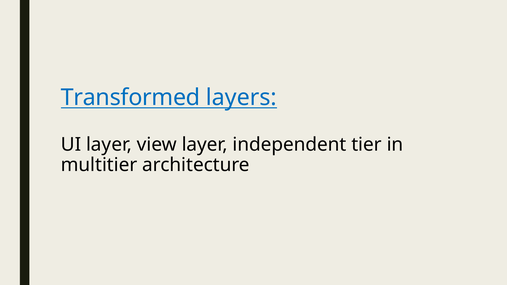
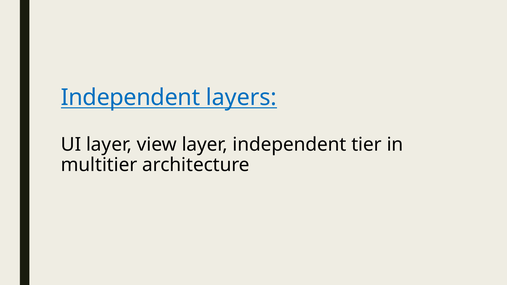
Transformed: Transformed -> Independent (130, 97)
